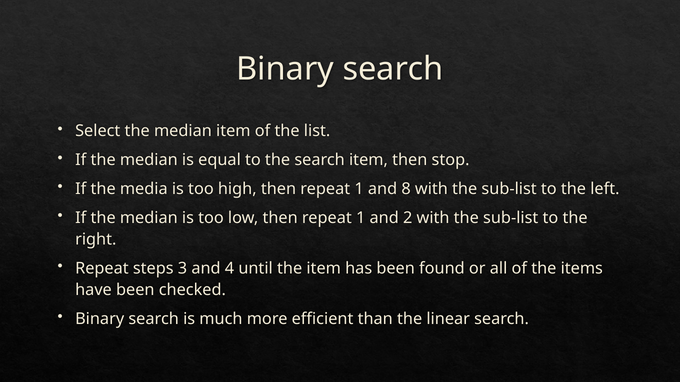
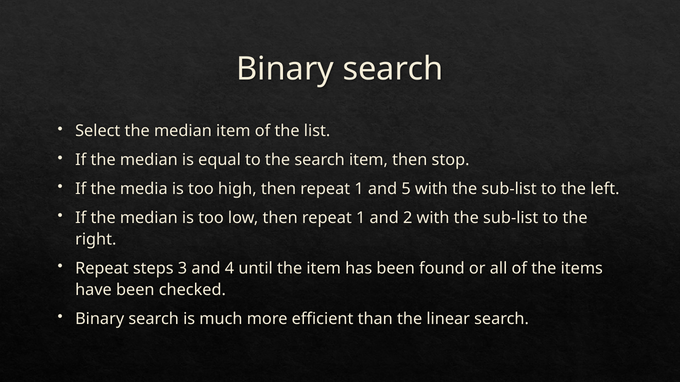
8: 8 -> 5 (406, 189)
